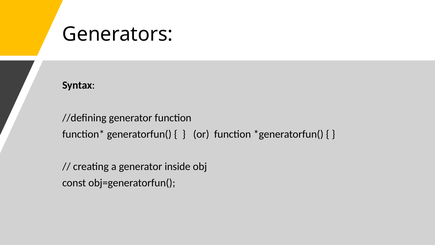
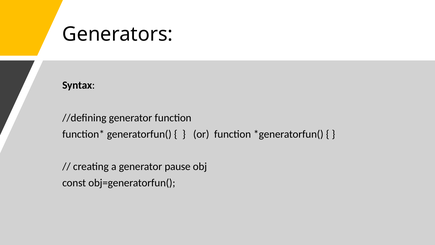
inside: inside -> pause (178, 166)
